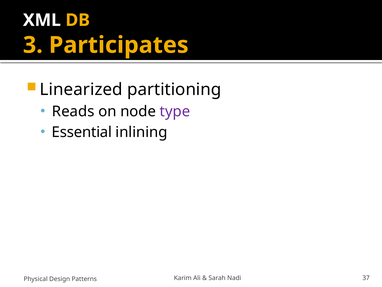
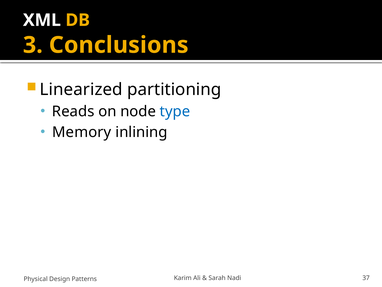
Participates: Participates -> Conclusions (119, 45)
type colour: purple -> blue (175, 111)
Essential: Essential -> Memory (82, 132)
